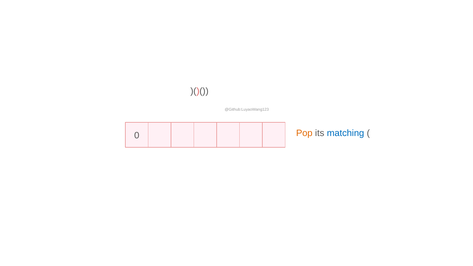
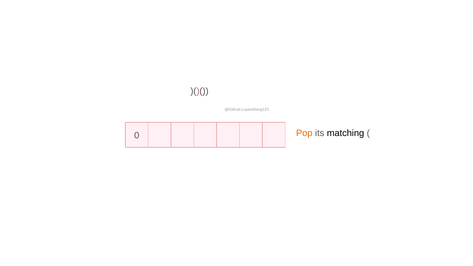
matching colour: blue -> black (346, 133)
